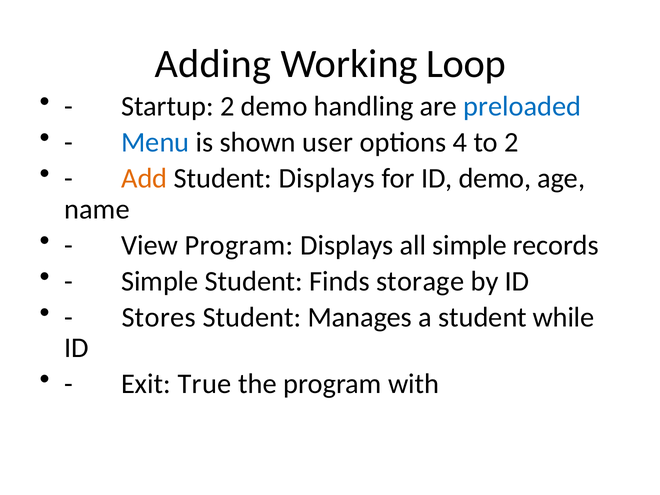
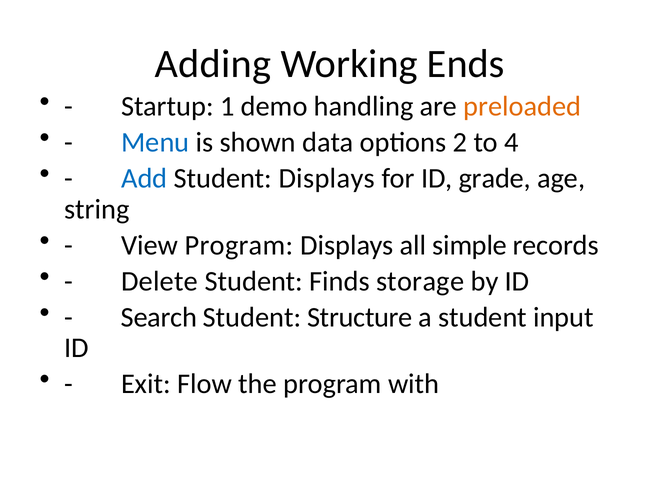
Loop: Loop -> Ends (466, 64)
Startup 2: 2 -> 1 (227, 107)
preloaded colour: blue -> orange (522, 107)
user: user -> data (328, 142)
4: 4 -> 2 (460, 142)
to 2: 2 -> 4 (511, 142)
Add colour: orange -> blue (144, 178)
ID demo: demo -> grade (495, 178)
name: name -> string (97, 209)
Simple: Simple -> Delete (160, 281)
Stores: Stores -> Search (159, 317)
Manages: Manages -> Structure (360, 317)
while: while -> input (563, 317)
True: True -> Flow (205, 384)
